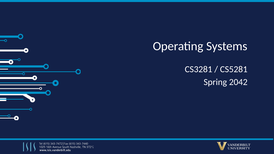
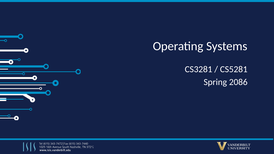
2042: 2042 -> 2086 (238, 82)
